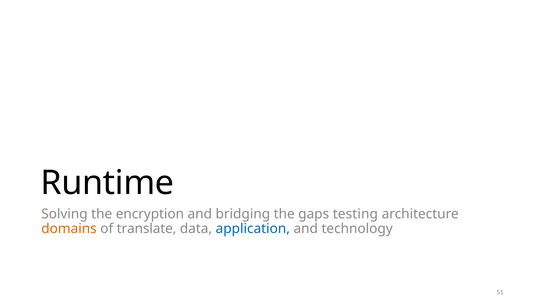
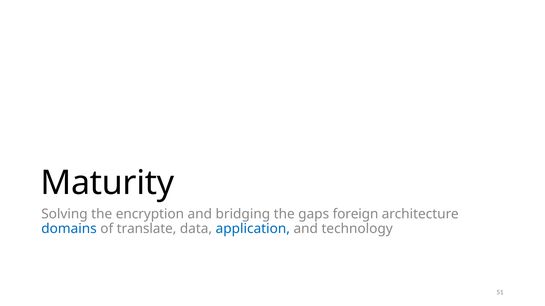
Runtime: Runtime -> Maturity (107, 183)
testing: testing -> foreign (355, 214)
domains colour: orange -> blue (69, 229)
